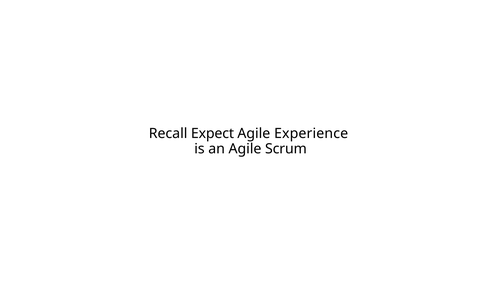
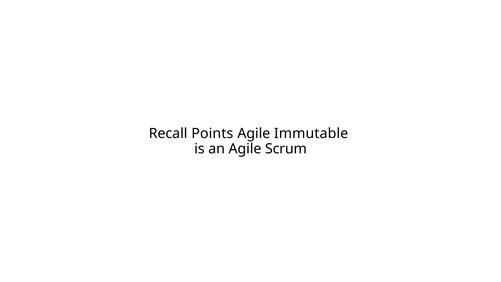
Expect: Expect -> Points (212, 133)
Experience: Experience -> Immutable (311, 133)
